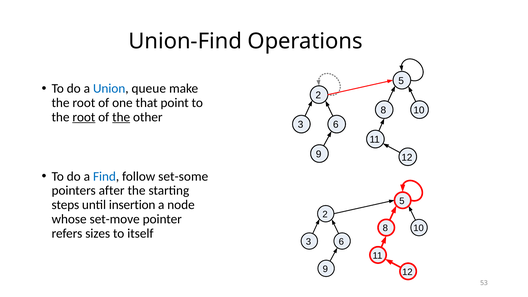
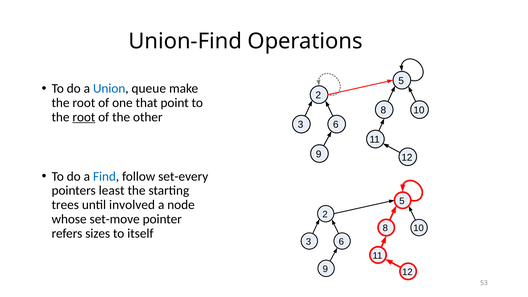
the underline: present -> none (121, 117)
set-some: set-some -> set-every (183, 176)
after: after -> least (112, 191)
steps: steps -> trees (65, 205)
insertion: insertion -> involved (132, 205)
